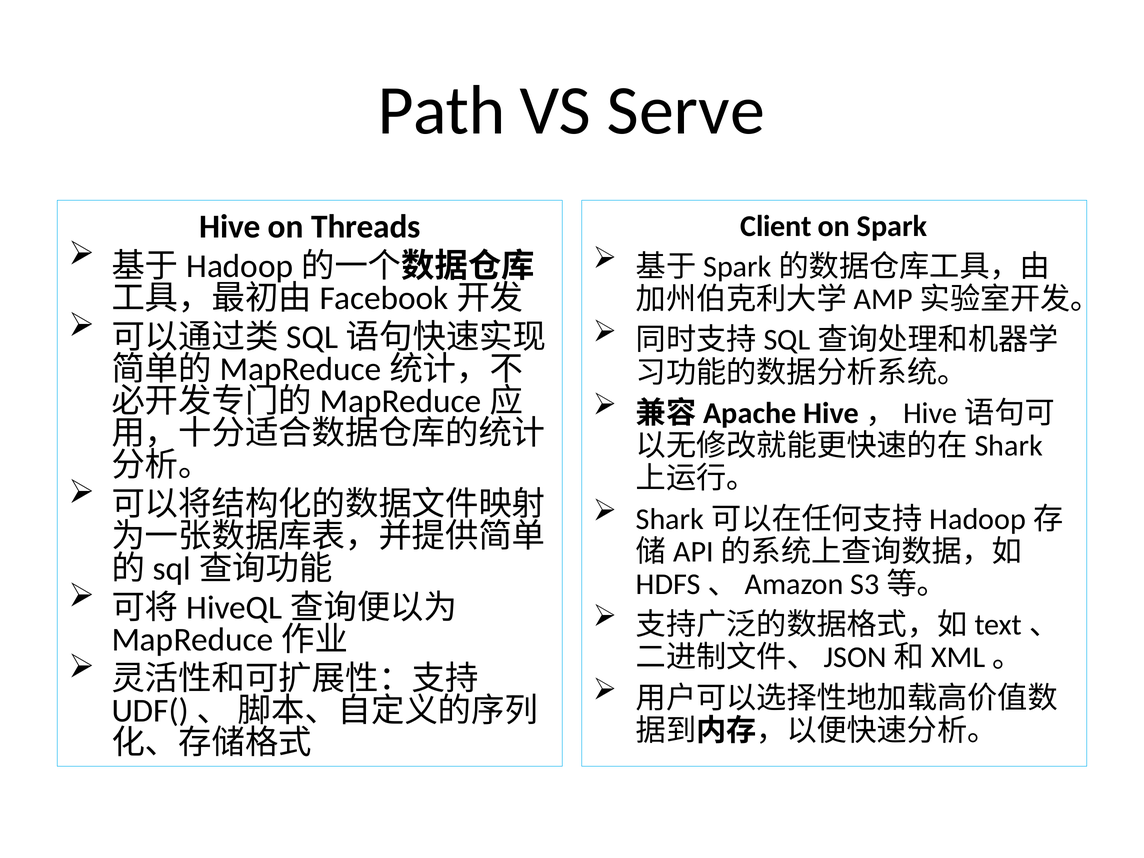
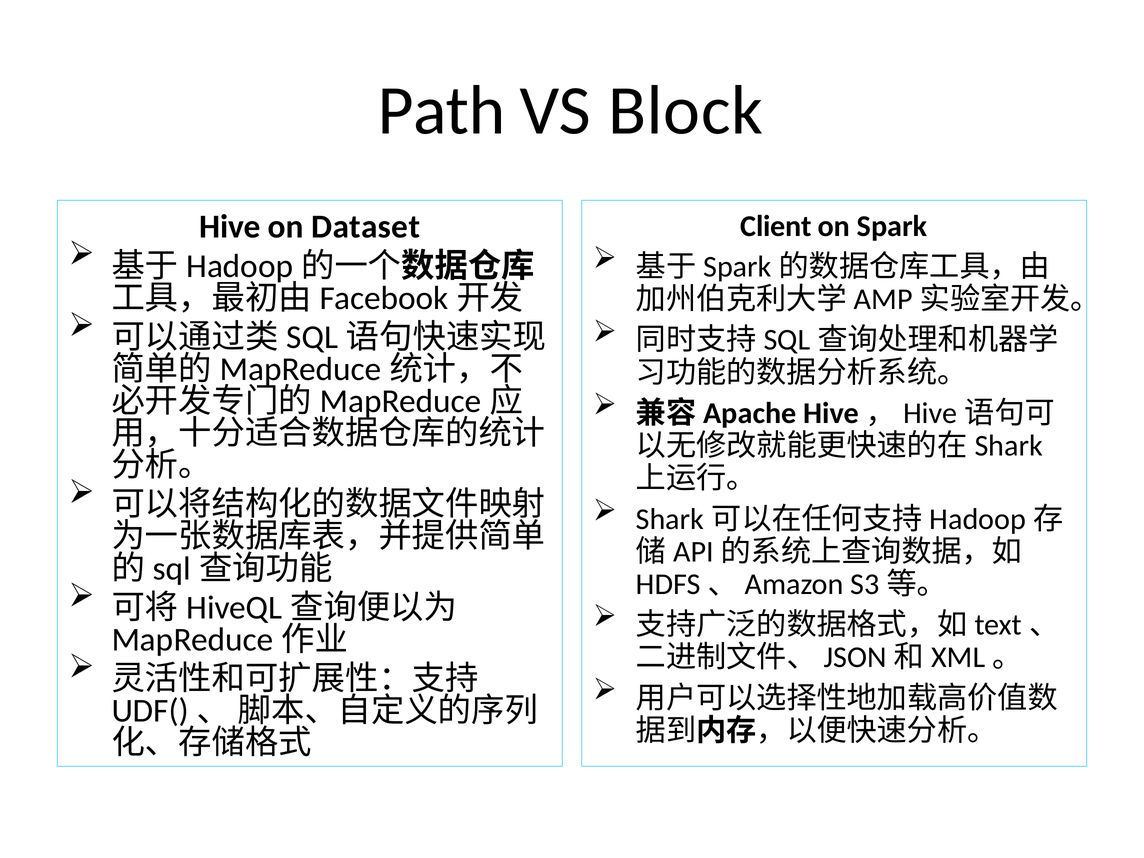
Serve: Serve -> Block (686, 111)
Threads: Threads -> Dataset (366, 227)
